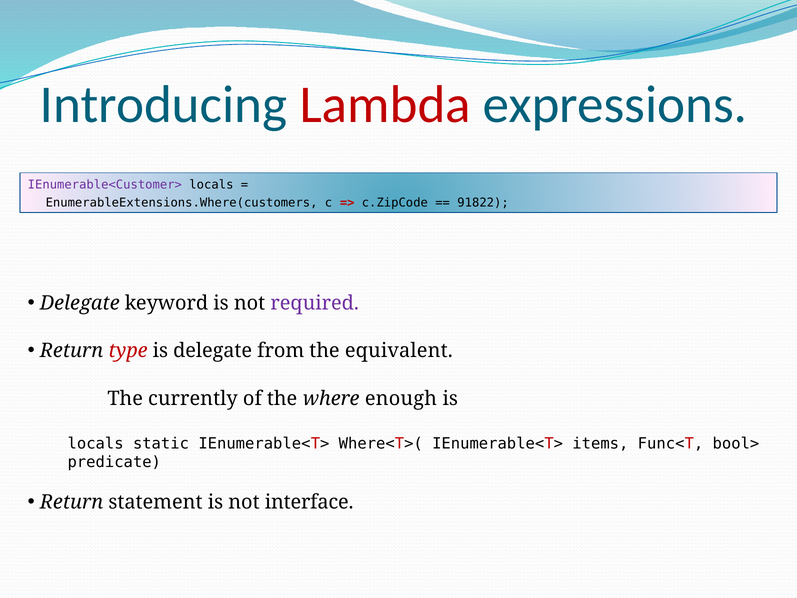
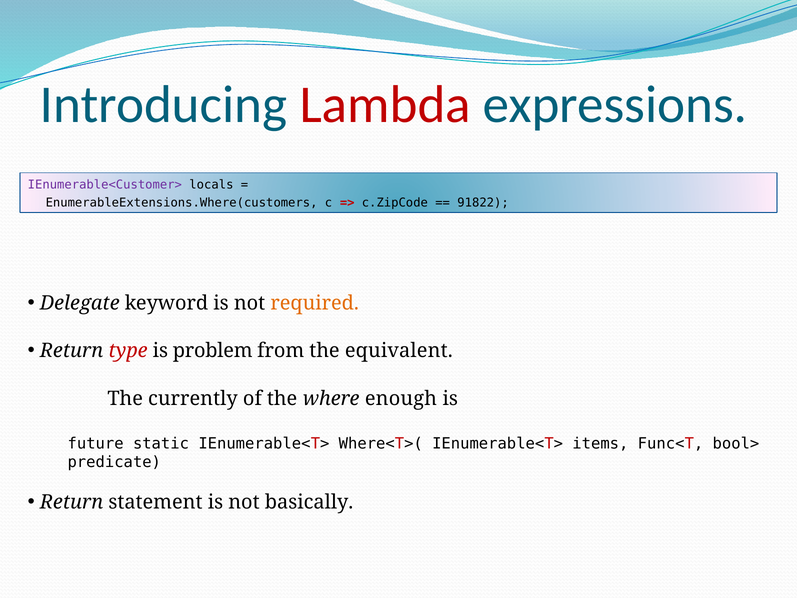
required colour: purple -> orange (315, 303)
is delegate: delegate -> problem (213, 351)
locals: locals -> future (96, 443)
interface: interface -> basically (309, 502)
